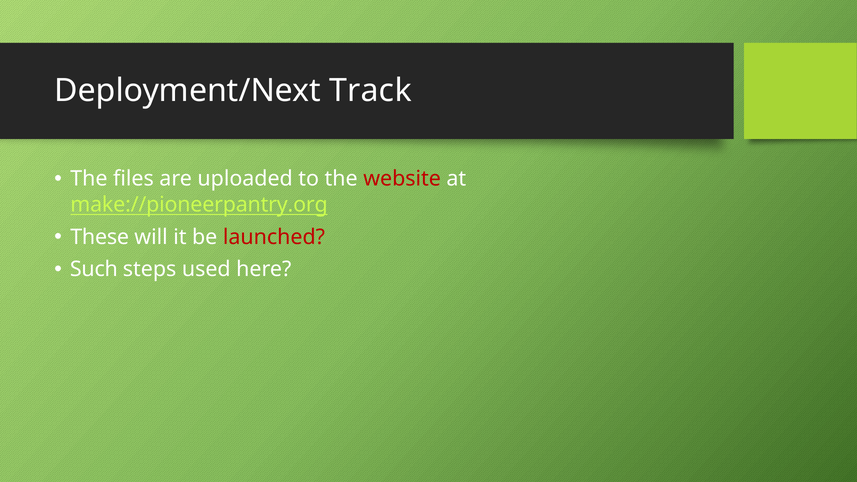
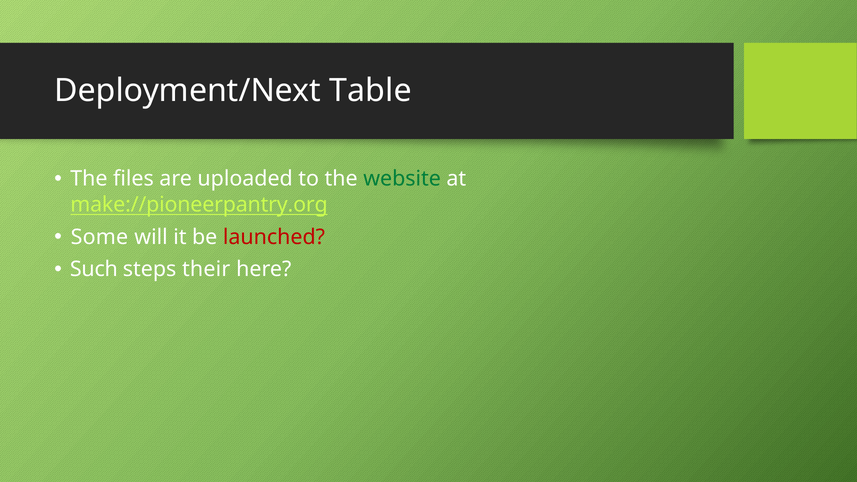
Track: Track -> Table (371, 91)
website colour: red -> green (402, 179)
These: These -> Some (99, 237)
used: used -> their (206, 269)
